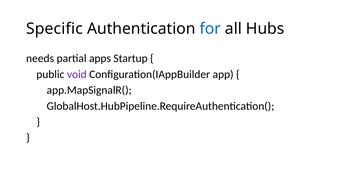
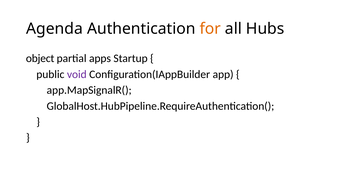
Specific: Specific -> Agenda (55, 29)
for colour: blue -> orange (210, 29)
needs: needs -> object (40, 59)
